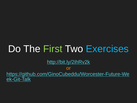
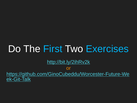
First colour: light green -> light blue (53, 49)
